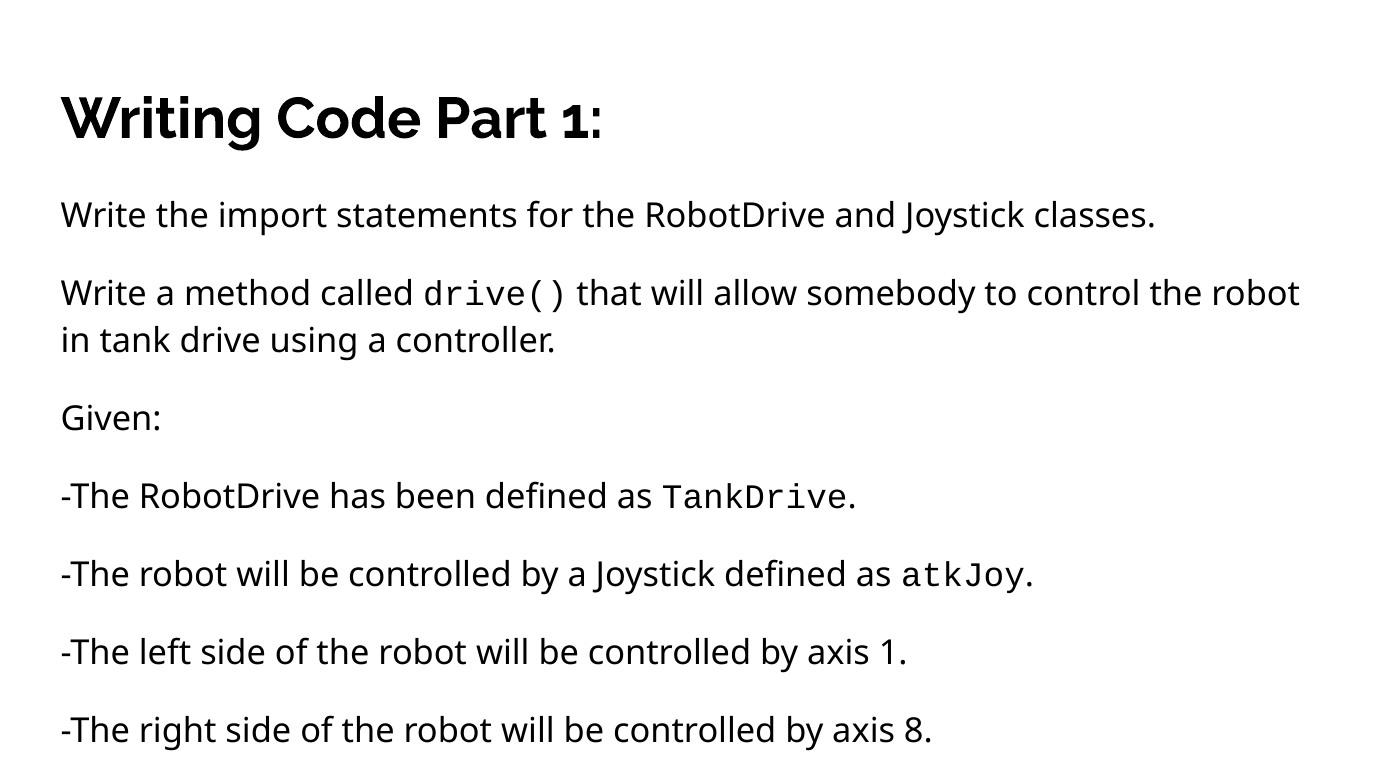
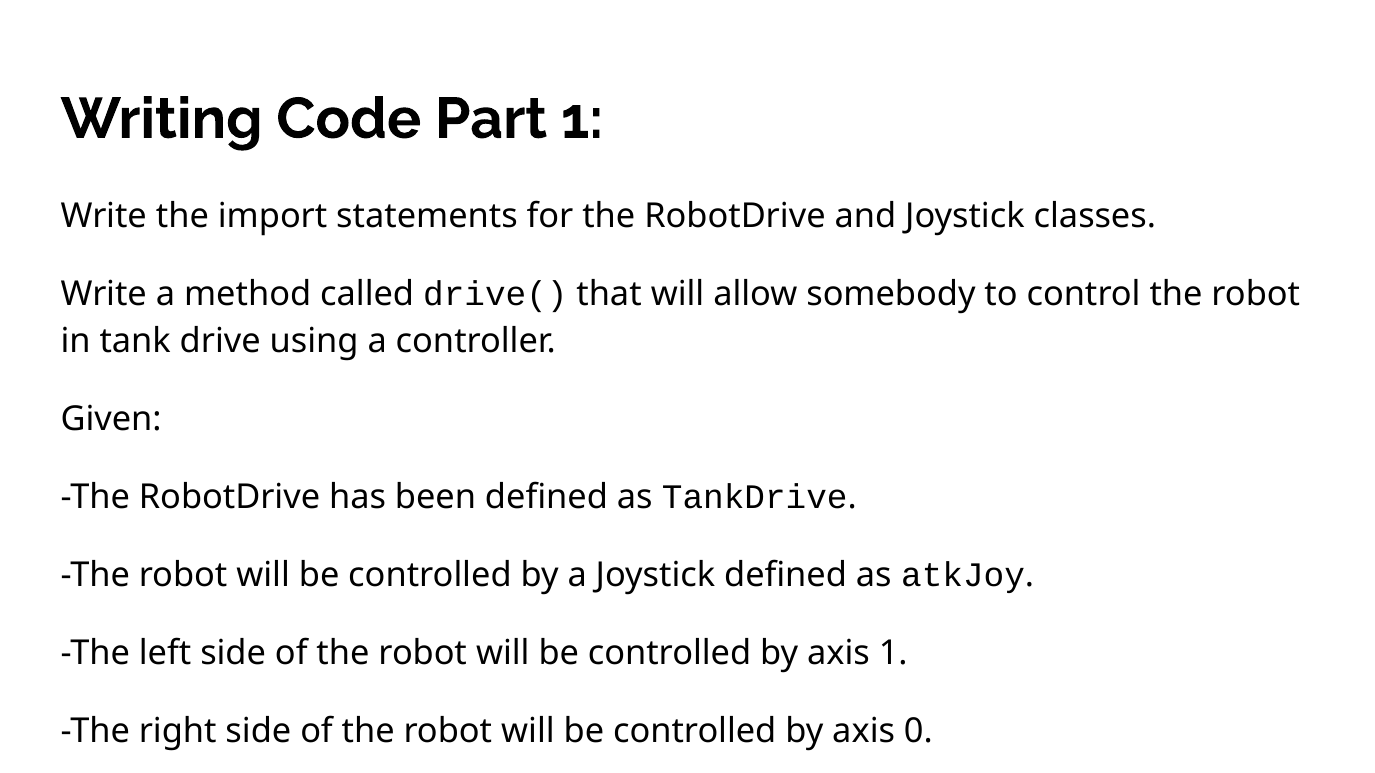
8: 8 -> 0 (918, 731)
